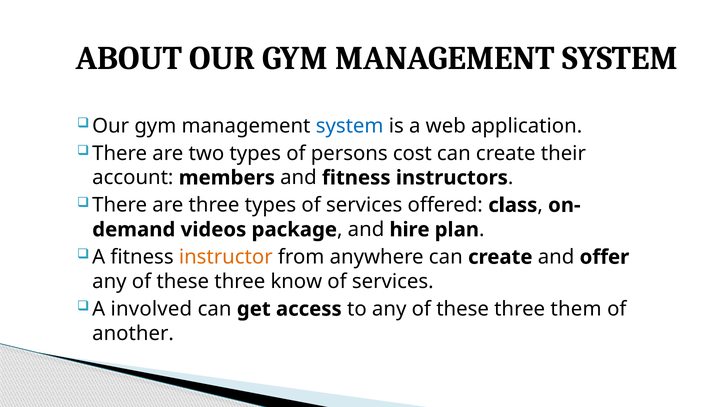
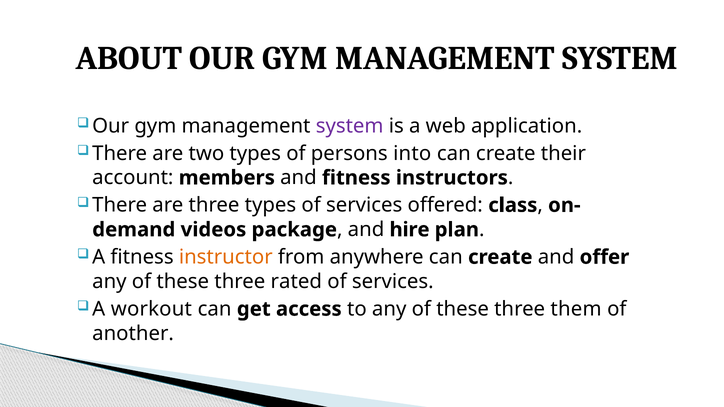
system colour: blue -> purple (350, 126)
cost: cost -> into (412, 153)
know: know -> rated (296, 282)
involved: involved -> workout (151, 309)
